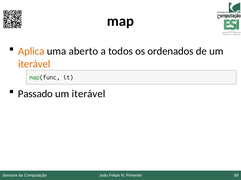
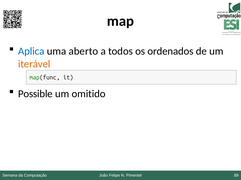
Aplica colour: orange -> blue (31, 51)
Passado: Passado -> Possible (35, 94)
iterável: iterável -> omitido (89, 94)
